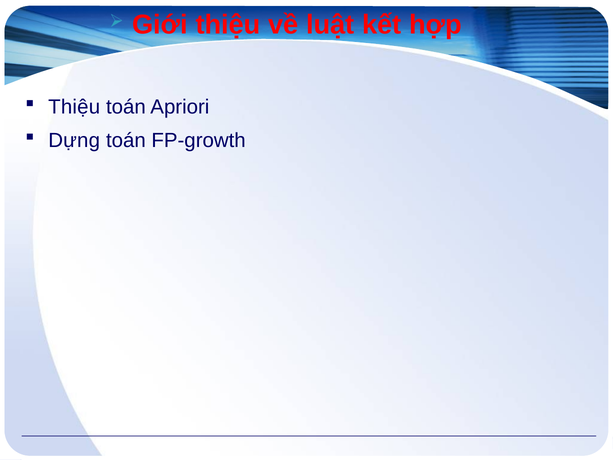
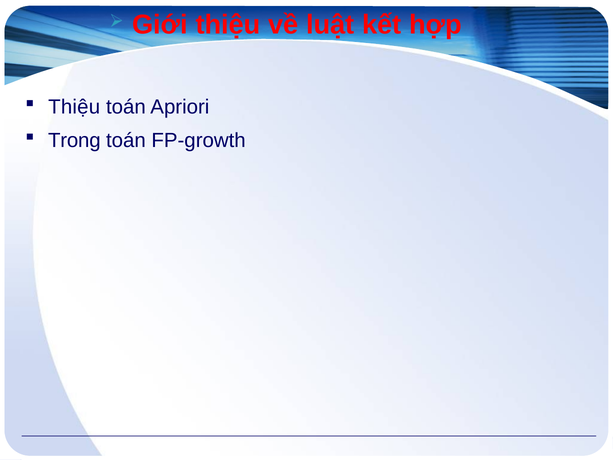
Dựng: Dựng -> Trong (74, 140)
